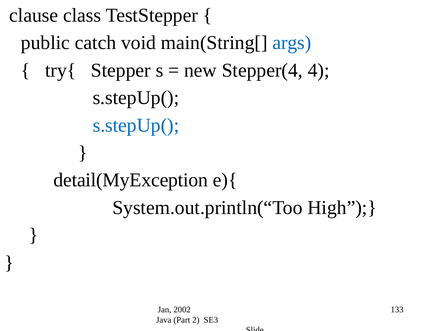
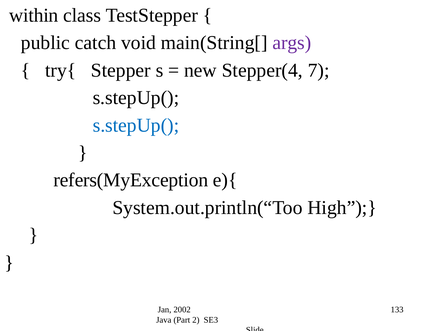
clause: clause -> within (34, 15)
args colour: blue -> purple (292, 43)
4: 4 -> 7 (319, 70)
detail(MyException: detail(MyException -> refers(MyException (131, 180)
